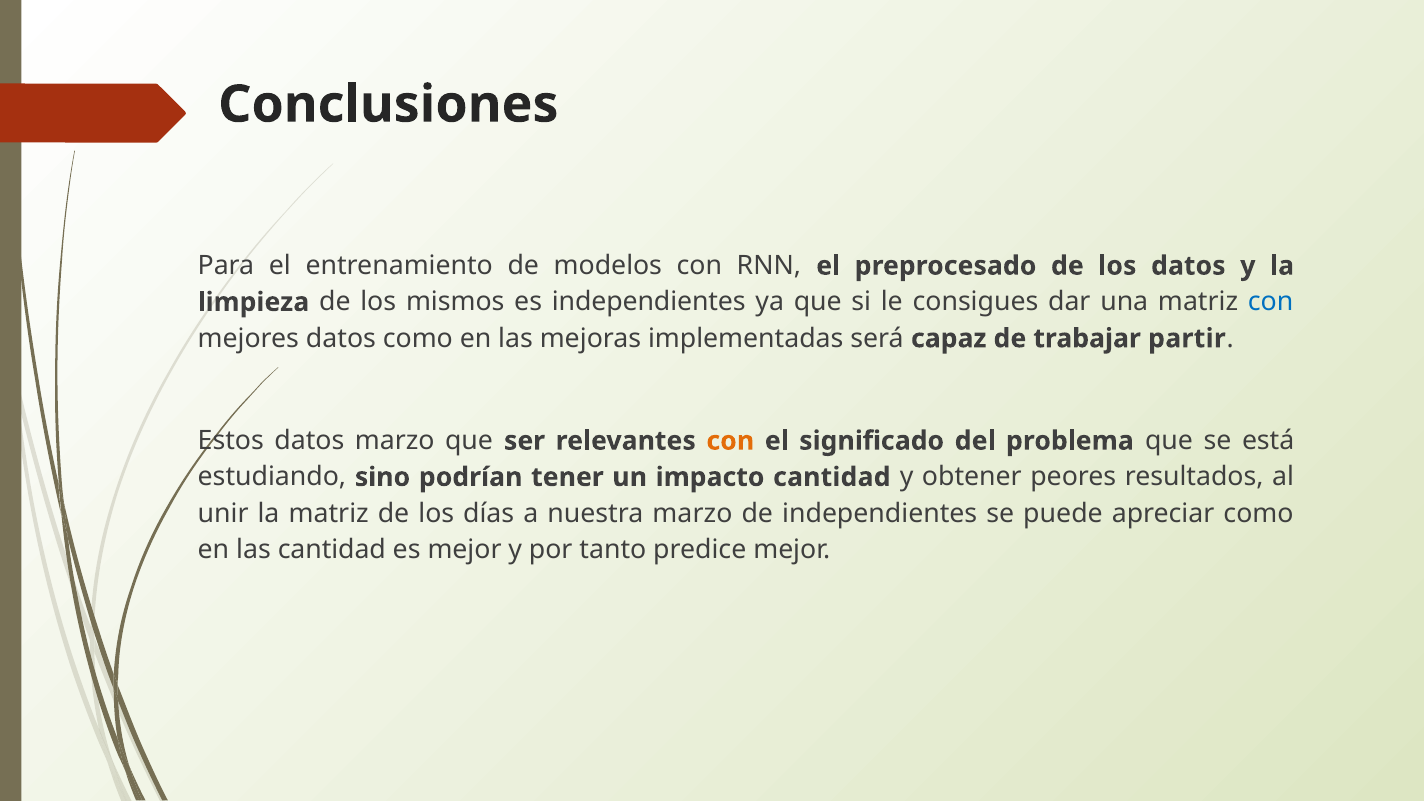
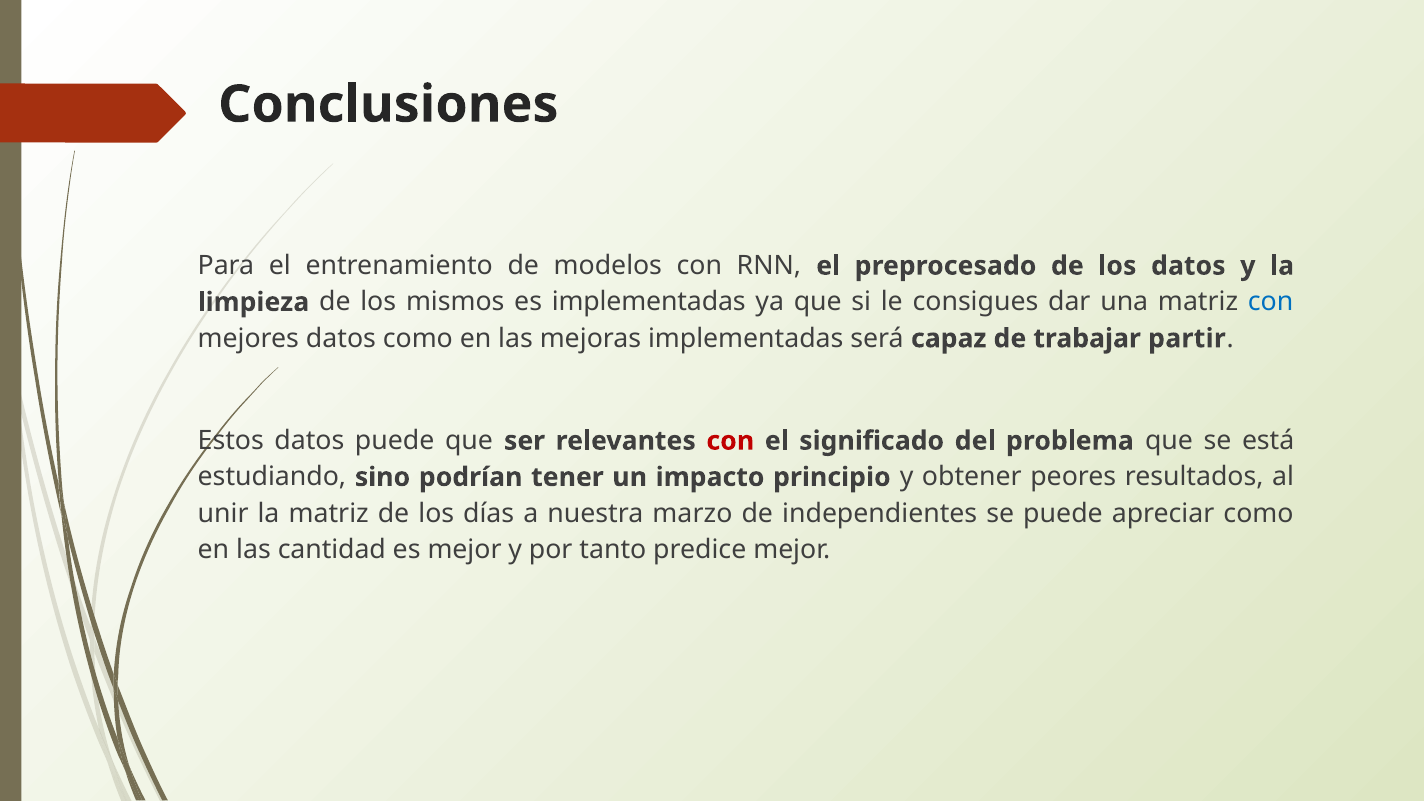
es independientes: independientes -> implementadas (649, 302)
datos marzo: marzo -> puede (395, 441)
con colour: orange -> red (730, 441)
impacto cantidad: cantidad -> principio (832, 477)
